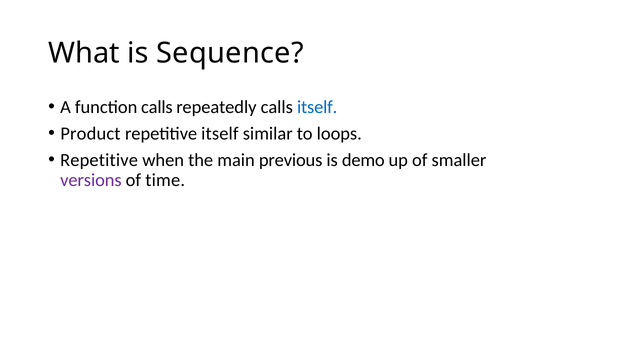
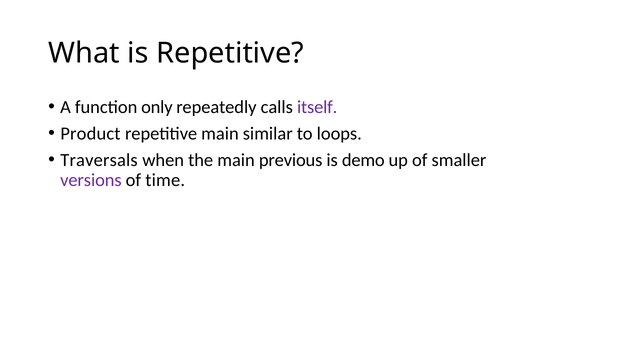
is Sequence: Sequence -> Repetitive (230, 53)
function calls: calls -> only (157, 107)
itself colour: blue -> purple (317, 107)
repetitive itself: itself -> main (220, 134)
Repetitive: Repetitive -> Traversals (99, 160)
